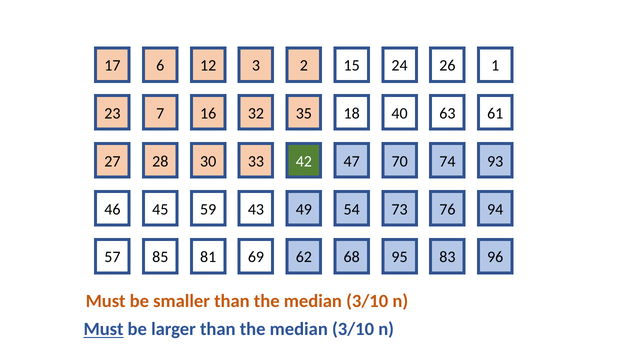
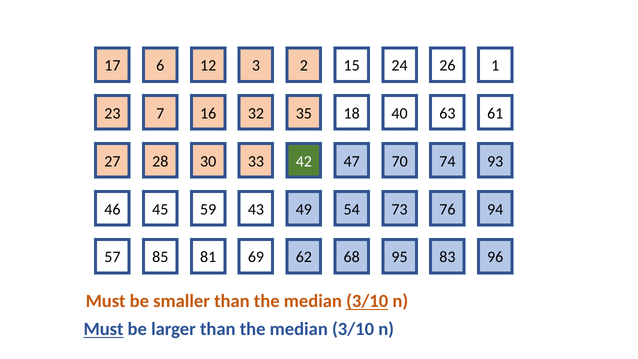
3/10 underline: none -> present (367, 301)
